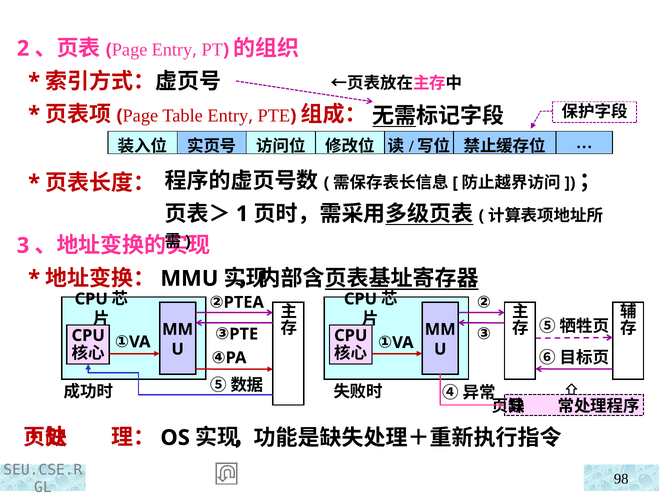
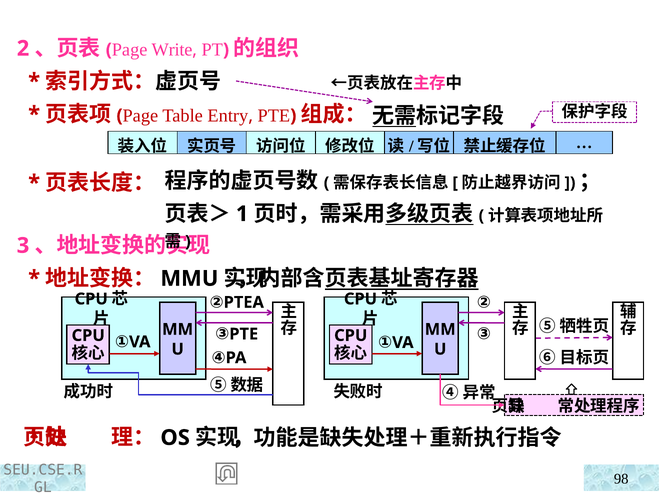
Entry: Entry -> Write (172, 50)
